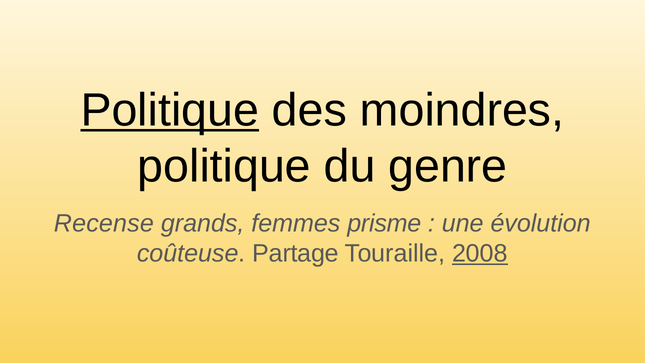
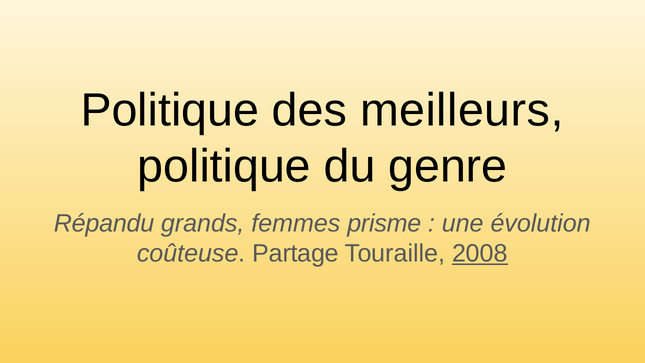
Politique underline: present -> none (170, 110)
moindres: moindres -> meilleurs (462, 110)
Recense: Recense -> Répandu (104, 223)
